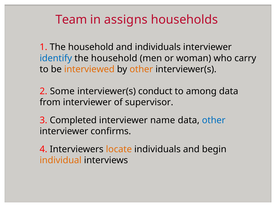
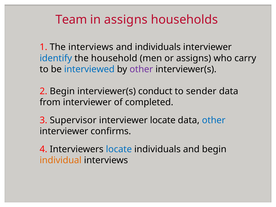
1 The household: household -> interviews (91, 47)
or woman: woman -> assigns (194, 58)
interviewed colour: orange -> blue (89, 69)
other colour: orange -> purple (141, 69)
2 Some: Some -> Begin (62, 91)
among: among -> sender (201, 91)
supervisor: supervisor -> completed (149, 102)
Completed: Completed -> Supervisor (73, 120)
interviewer name: name -> locate (163, 120)
locate colour: orange -> blue (119, 149)
